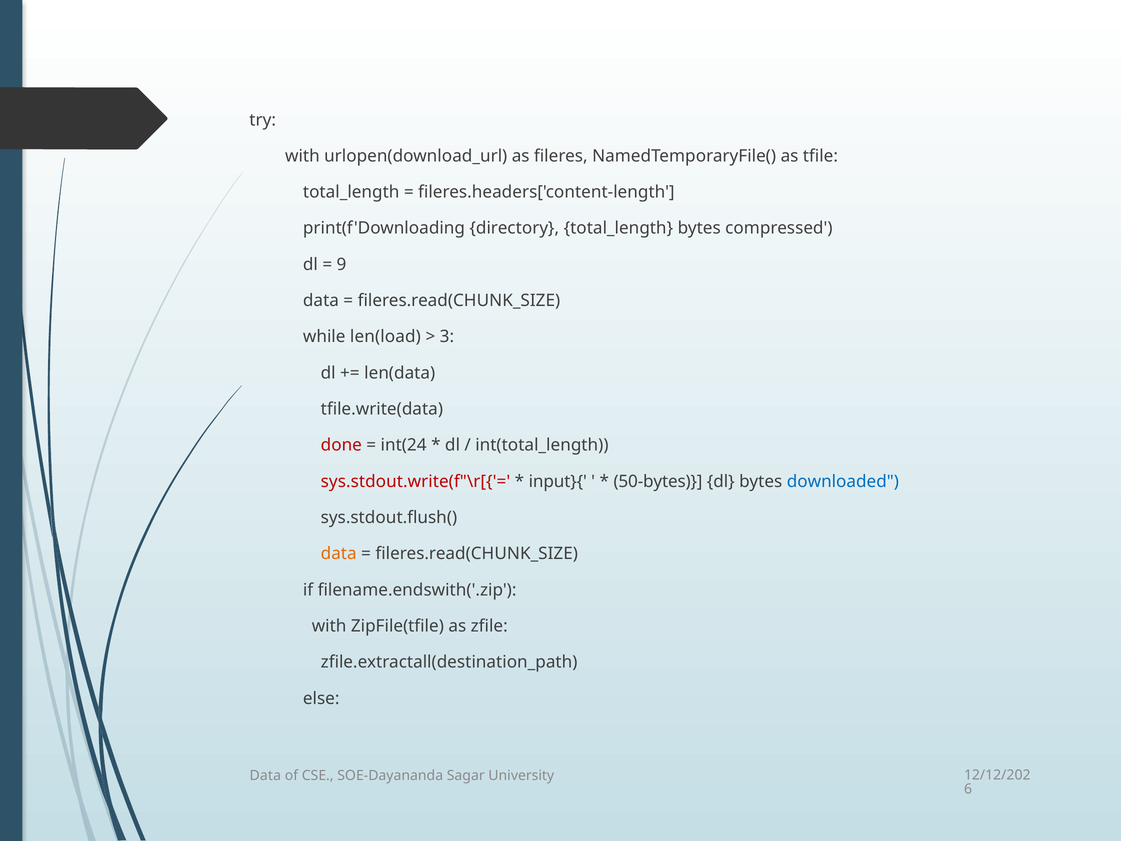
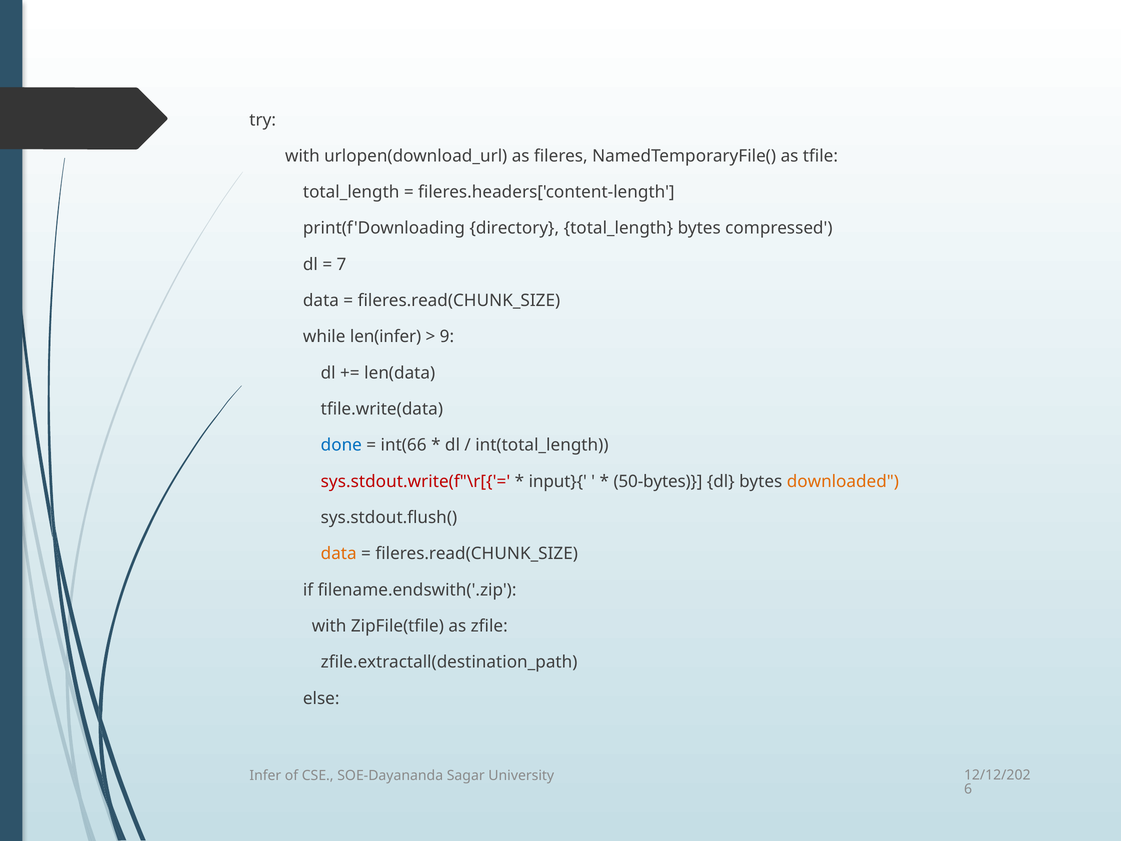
9: 9 -> 7 (341, 264)
len(load: len(load -> len(infer (386, 337)
3: 3 -> 9 (447, 337)
done colour: red -> blue (341, 445)
int(24: int(24 -> int(66 (404, 445)
downloaded colour: blue -> orange (843, 481)
Data: Data -> Infer (265, 776)
